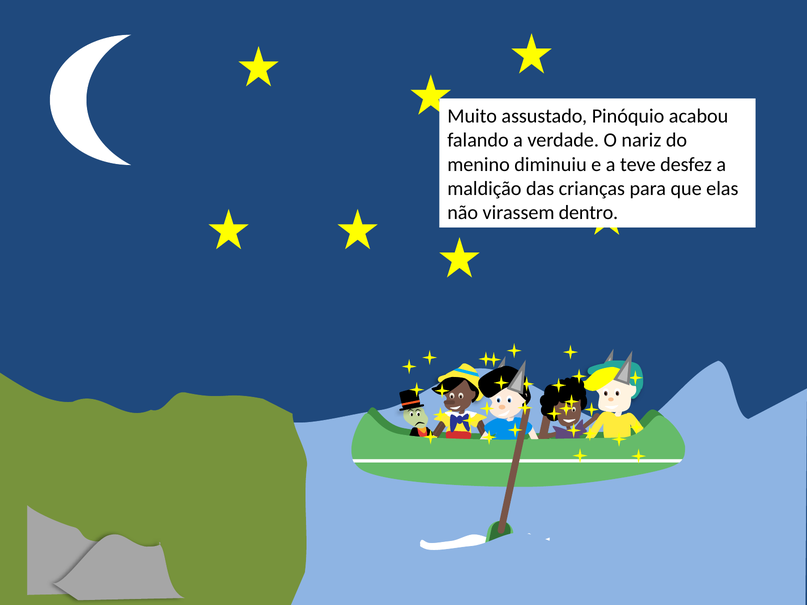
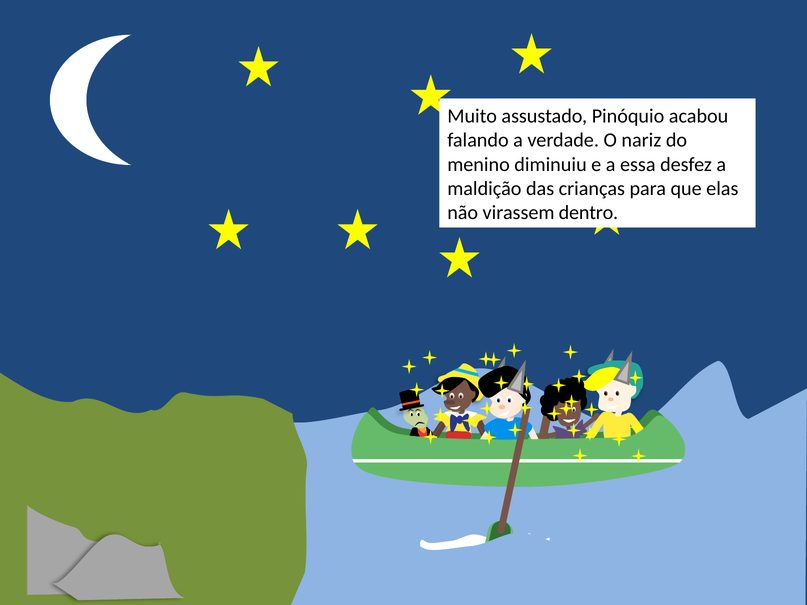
teve: teve -> essa (638, 164)
